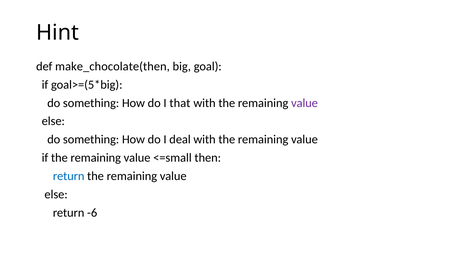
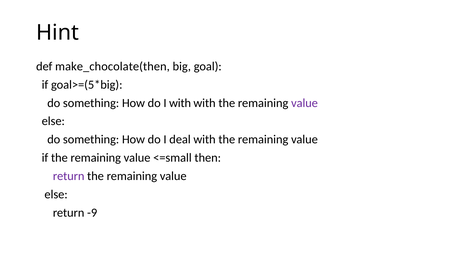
I that: that -> with (180, 103)
return colour: blue -> purple (69, 176)
-6: -6 -> -9 (92, 212)
